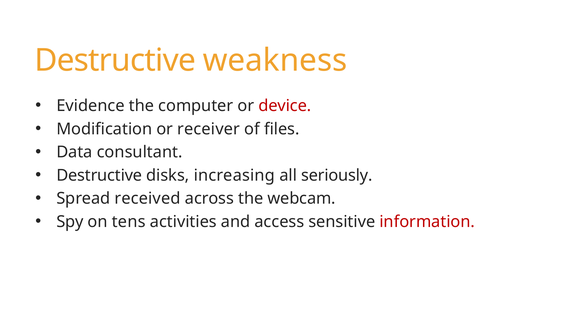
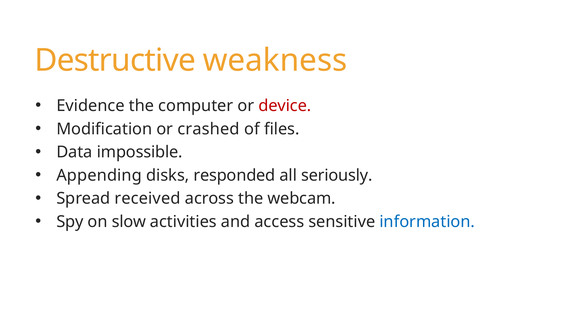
receiver: receiver -> crashed (209, 129)
consultant: consultant -> impossible (140, 152)
Destructive: Destructive -> Appending (99, 175)
increasing: increasing -> responded (234, 175)
tens: tens -> slow (129, 221)
information colour: red -> blue (427, 221)
